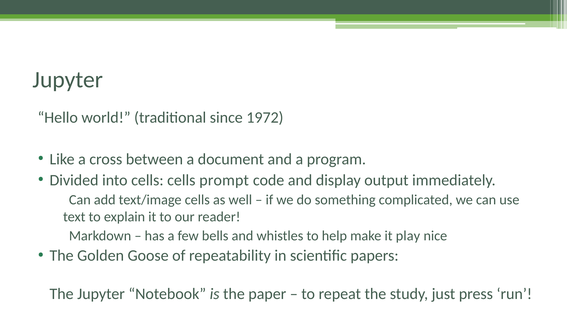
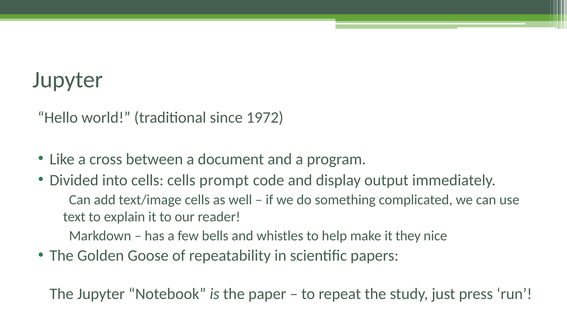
play: play -> they (408, 236)
